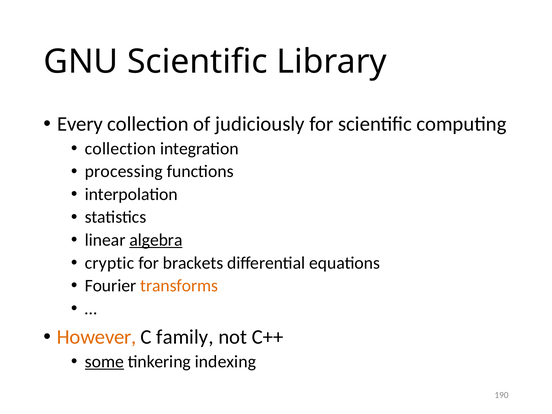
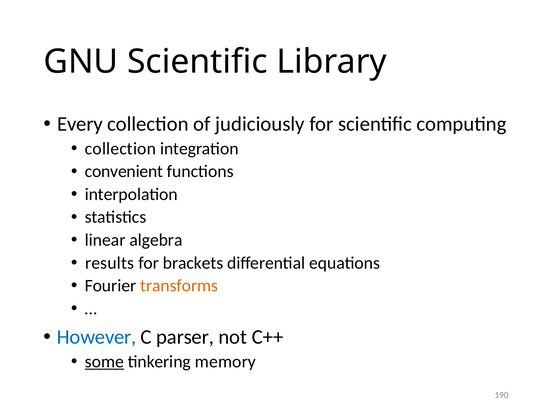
processing: processing -> convenient (124, 171)
algebra underline: present -> none (156, 240)
cryptic: cryptic -> results (110, 263)
However colour: orange -> blue (97, 337)
family: family -> parser (185, 337)
indexing: indexing -> memory (225, 362)
